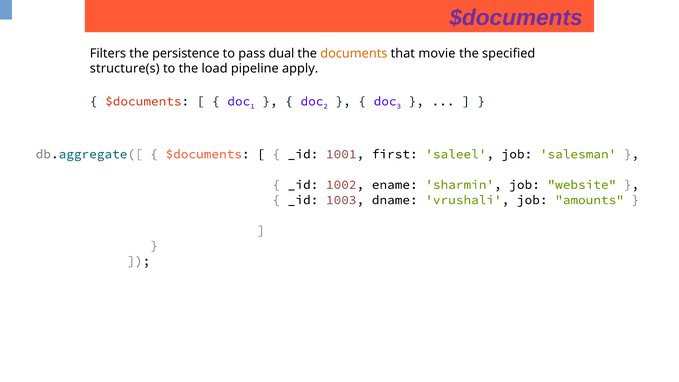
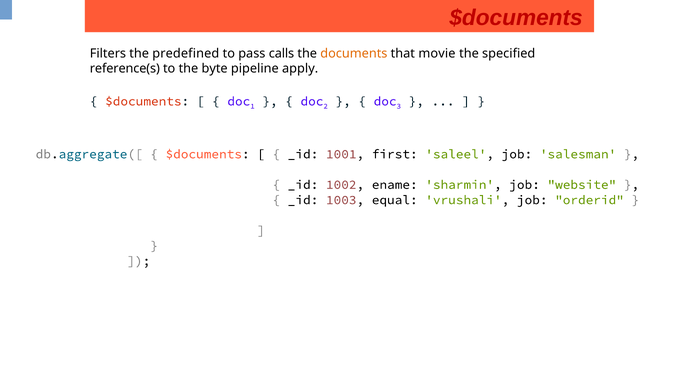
$documents colour: purple -> red (516, 18)
persistence: persistence -> predefined (186, 53)
dual: dual -> calls (281, 53)
structure(s: structure(s -> reference(s (125, 69)
load: load -> byte (215, 69)
dname: dname -> equal (395, 200)
amounts: amounts -> orderid (590, 200)
